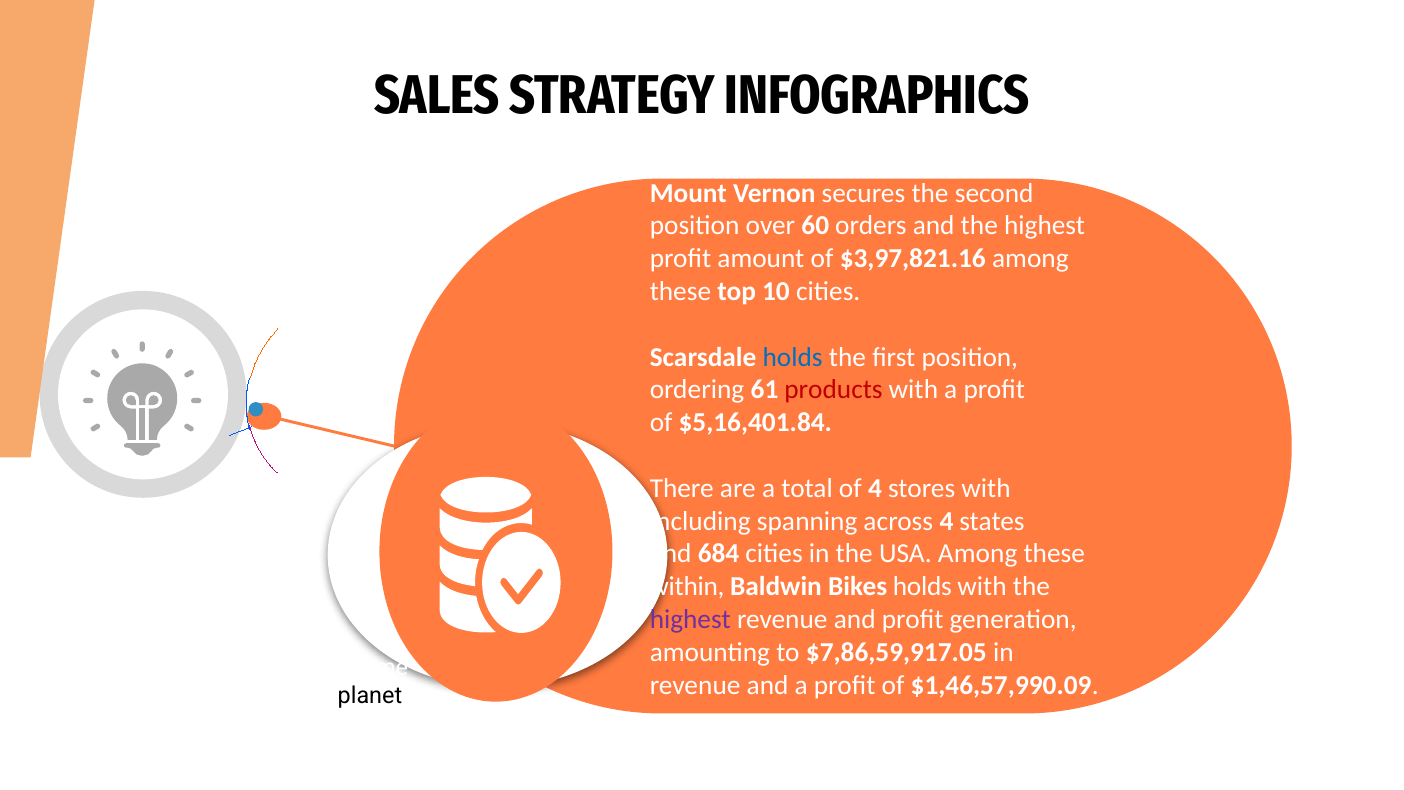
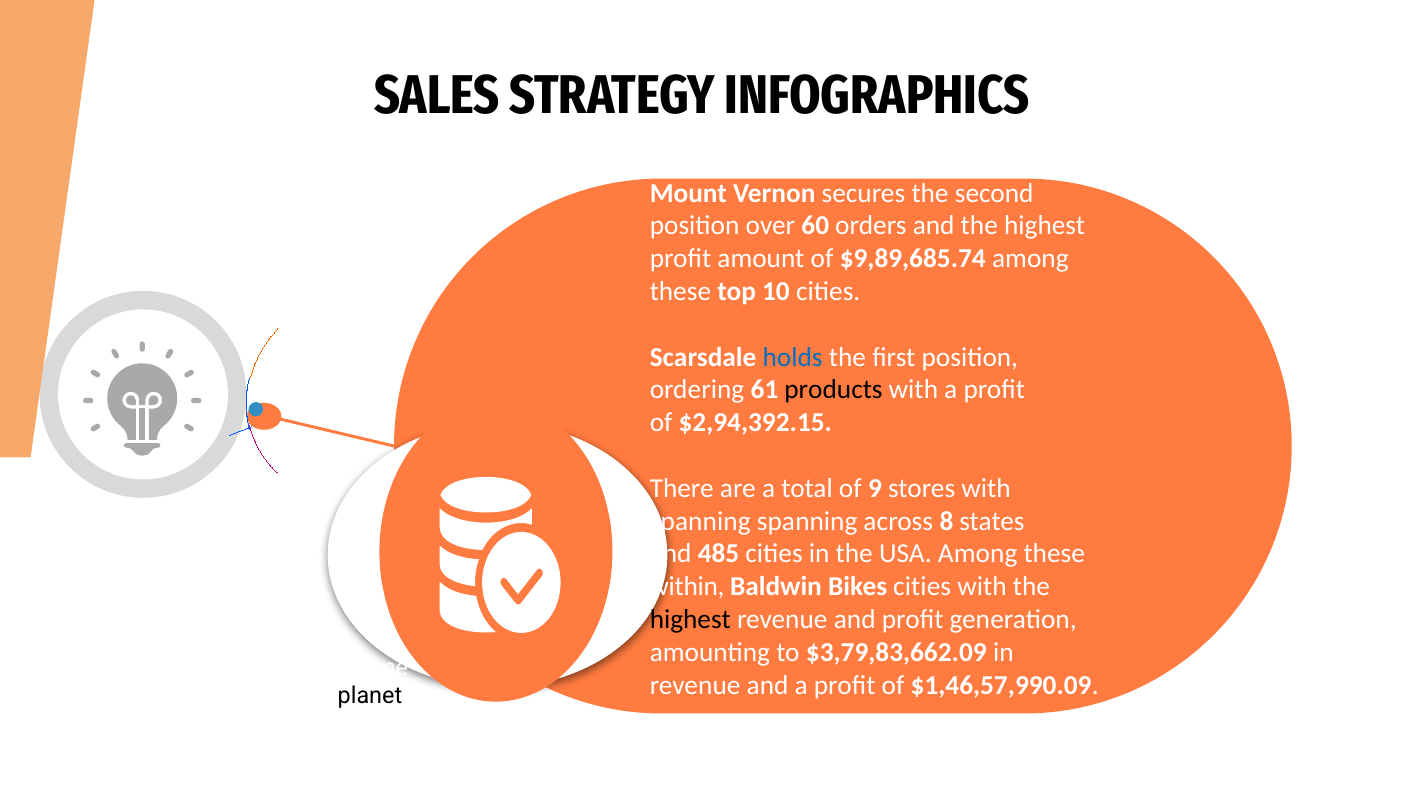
$3,97,821.16: $3,97,821.16 -> $9,89,685.74 (913, 259)
products colour: red -> black (833, 390)
$5,16,401.84: $5,16,401.84 -> $2,94,392.15 (755, 423)
of 4: 4 -> 9 (875, 488)
including: including -> spanning (700, 521)
across 4: 4 -> 8 (946, 521)
684: 684 -> 485 (719, 554)
Bikes holds: holds -> cities (922, 586)
highest colour: purple -> black (690, 619)
$7,86,59,917.05: $7,86,59,917.05 -> $3,79,83,662.09 (896, 652)
